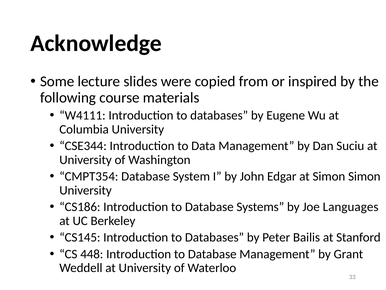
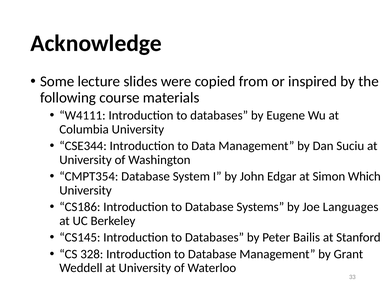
Simon Simon: Simon -> Which (364, 176)
448: 448 -> 328 (92, 254)
